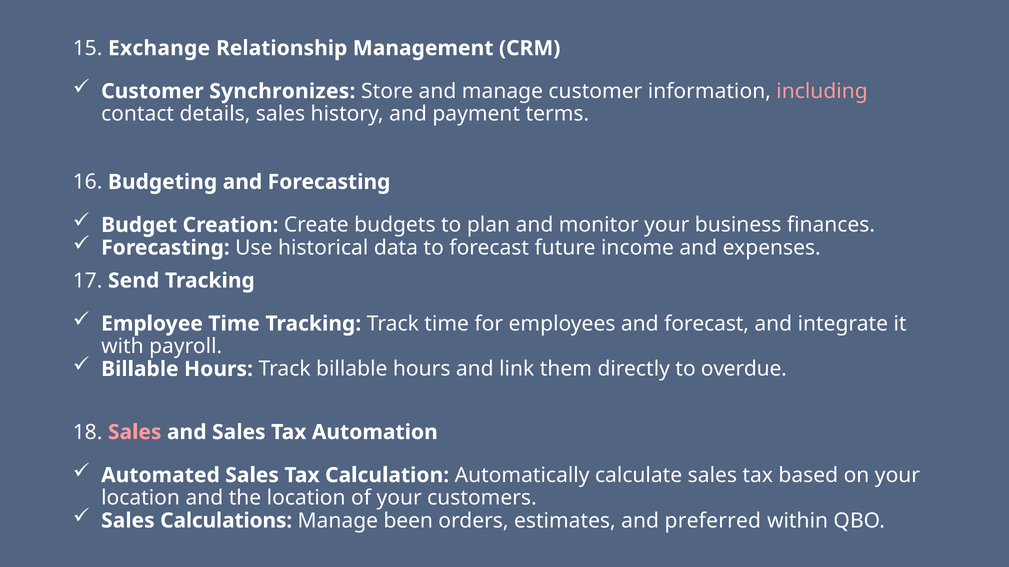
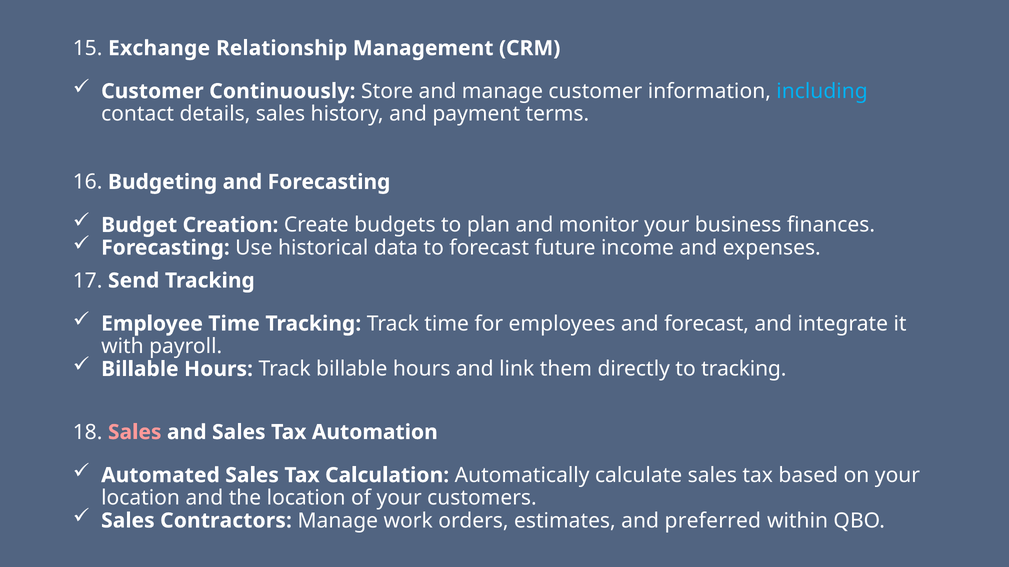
Synchronizes: Synchronizes -> Continuously (282, 91)
including colour: pink -> light blue (822, 91)
to overdue: overdue -> tracking (744, 369)
Calculations: Calculations -> Contractors (226, 521)
been: been -> work (408, 521)
